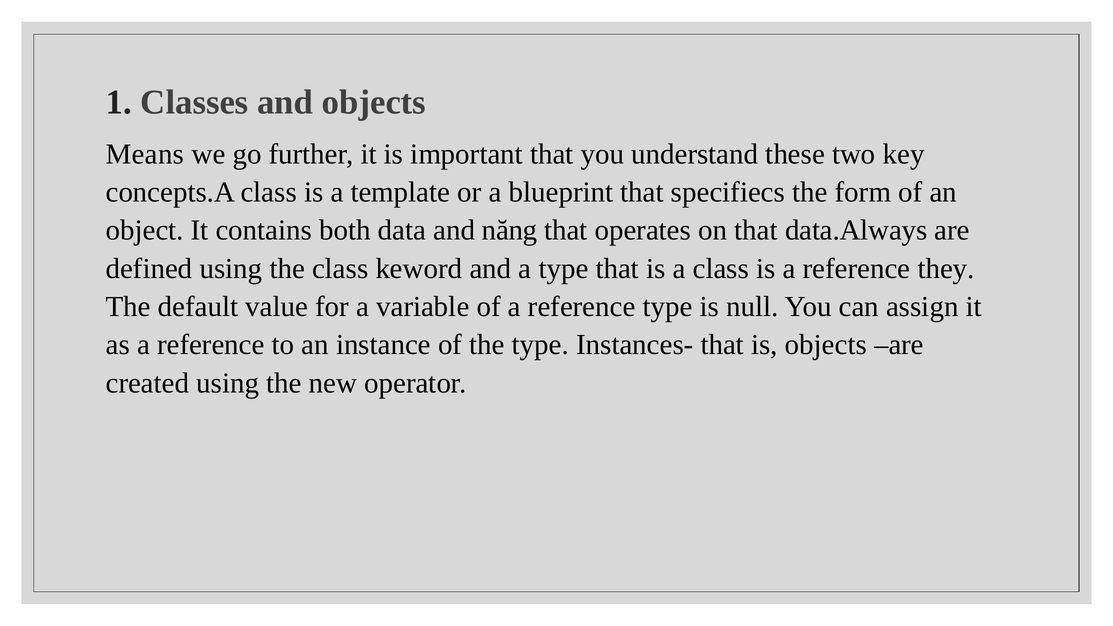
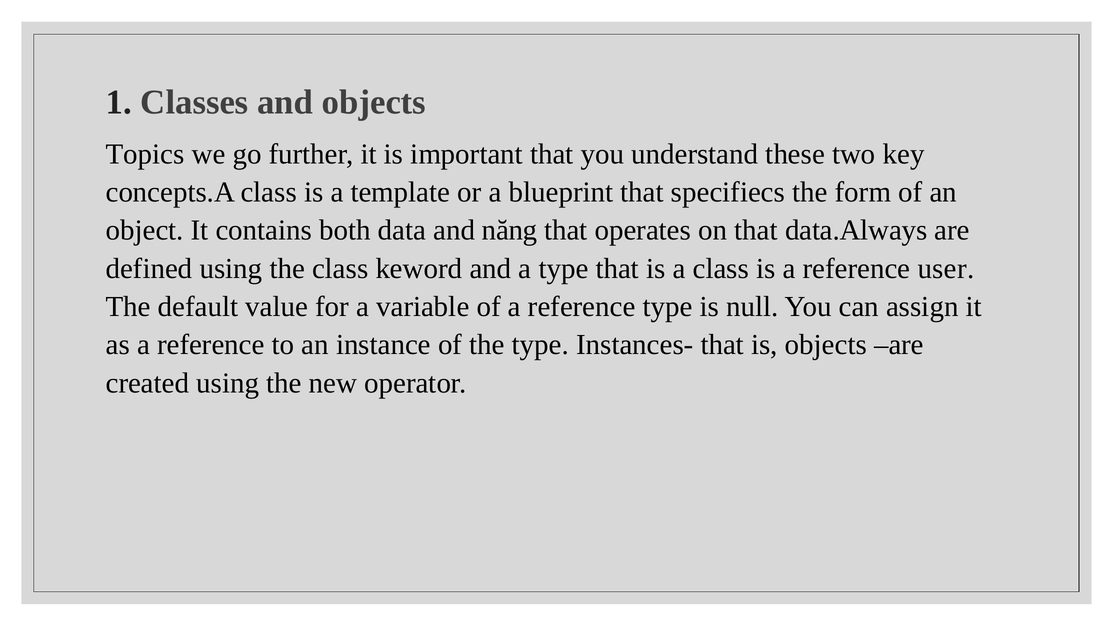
Means: Means -> Topics (145, 154)
they: they -> user (946, 269)
